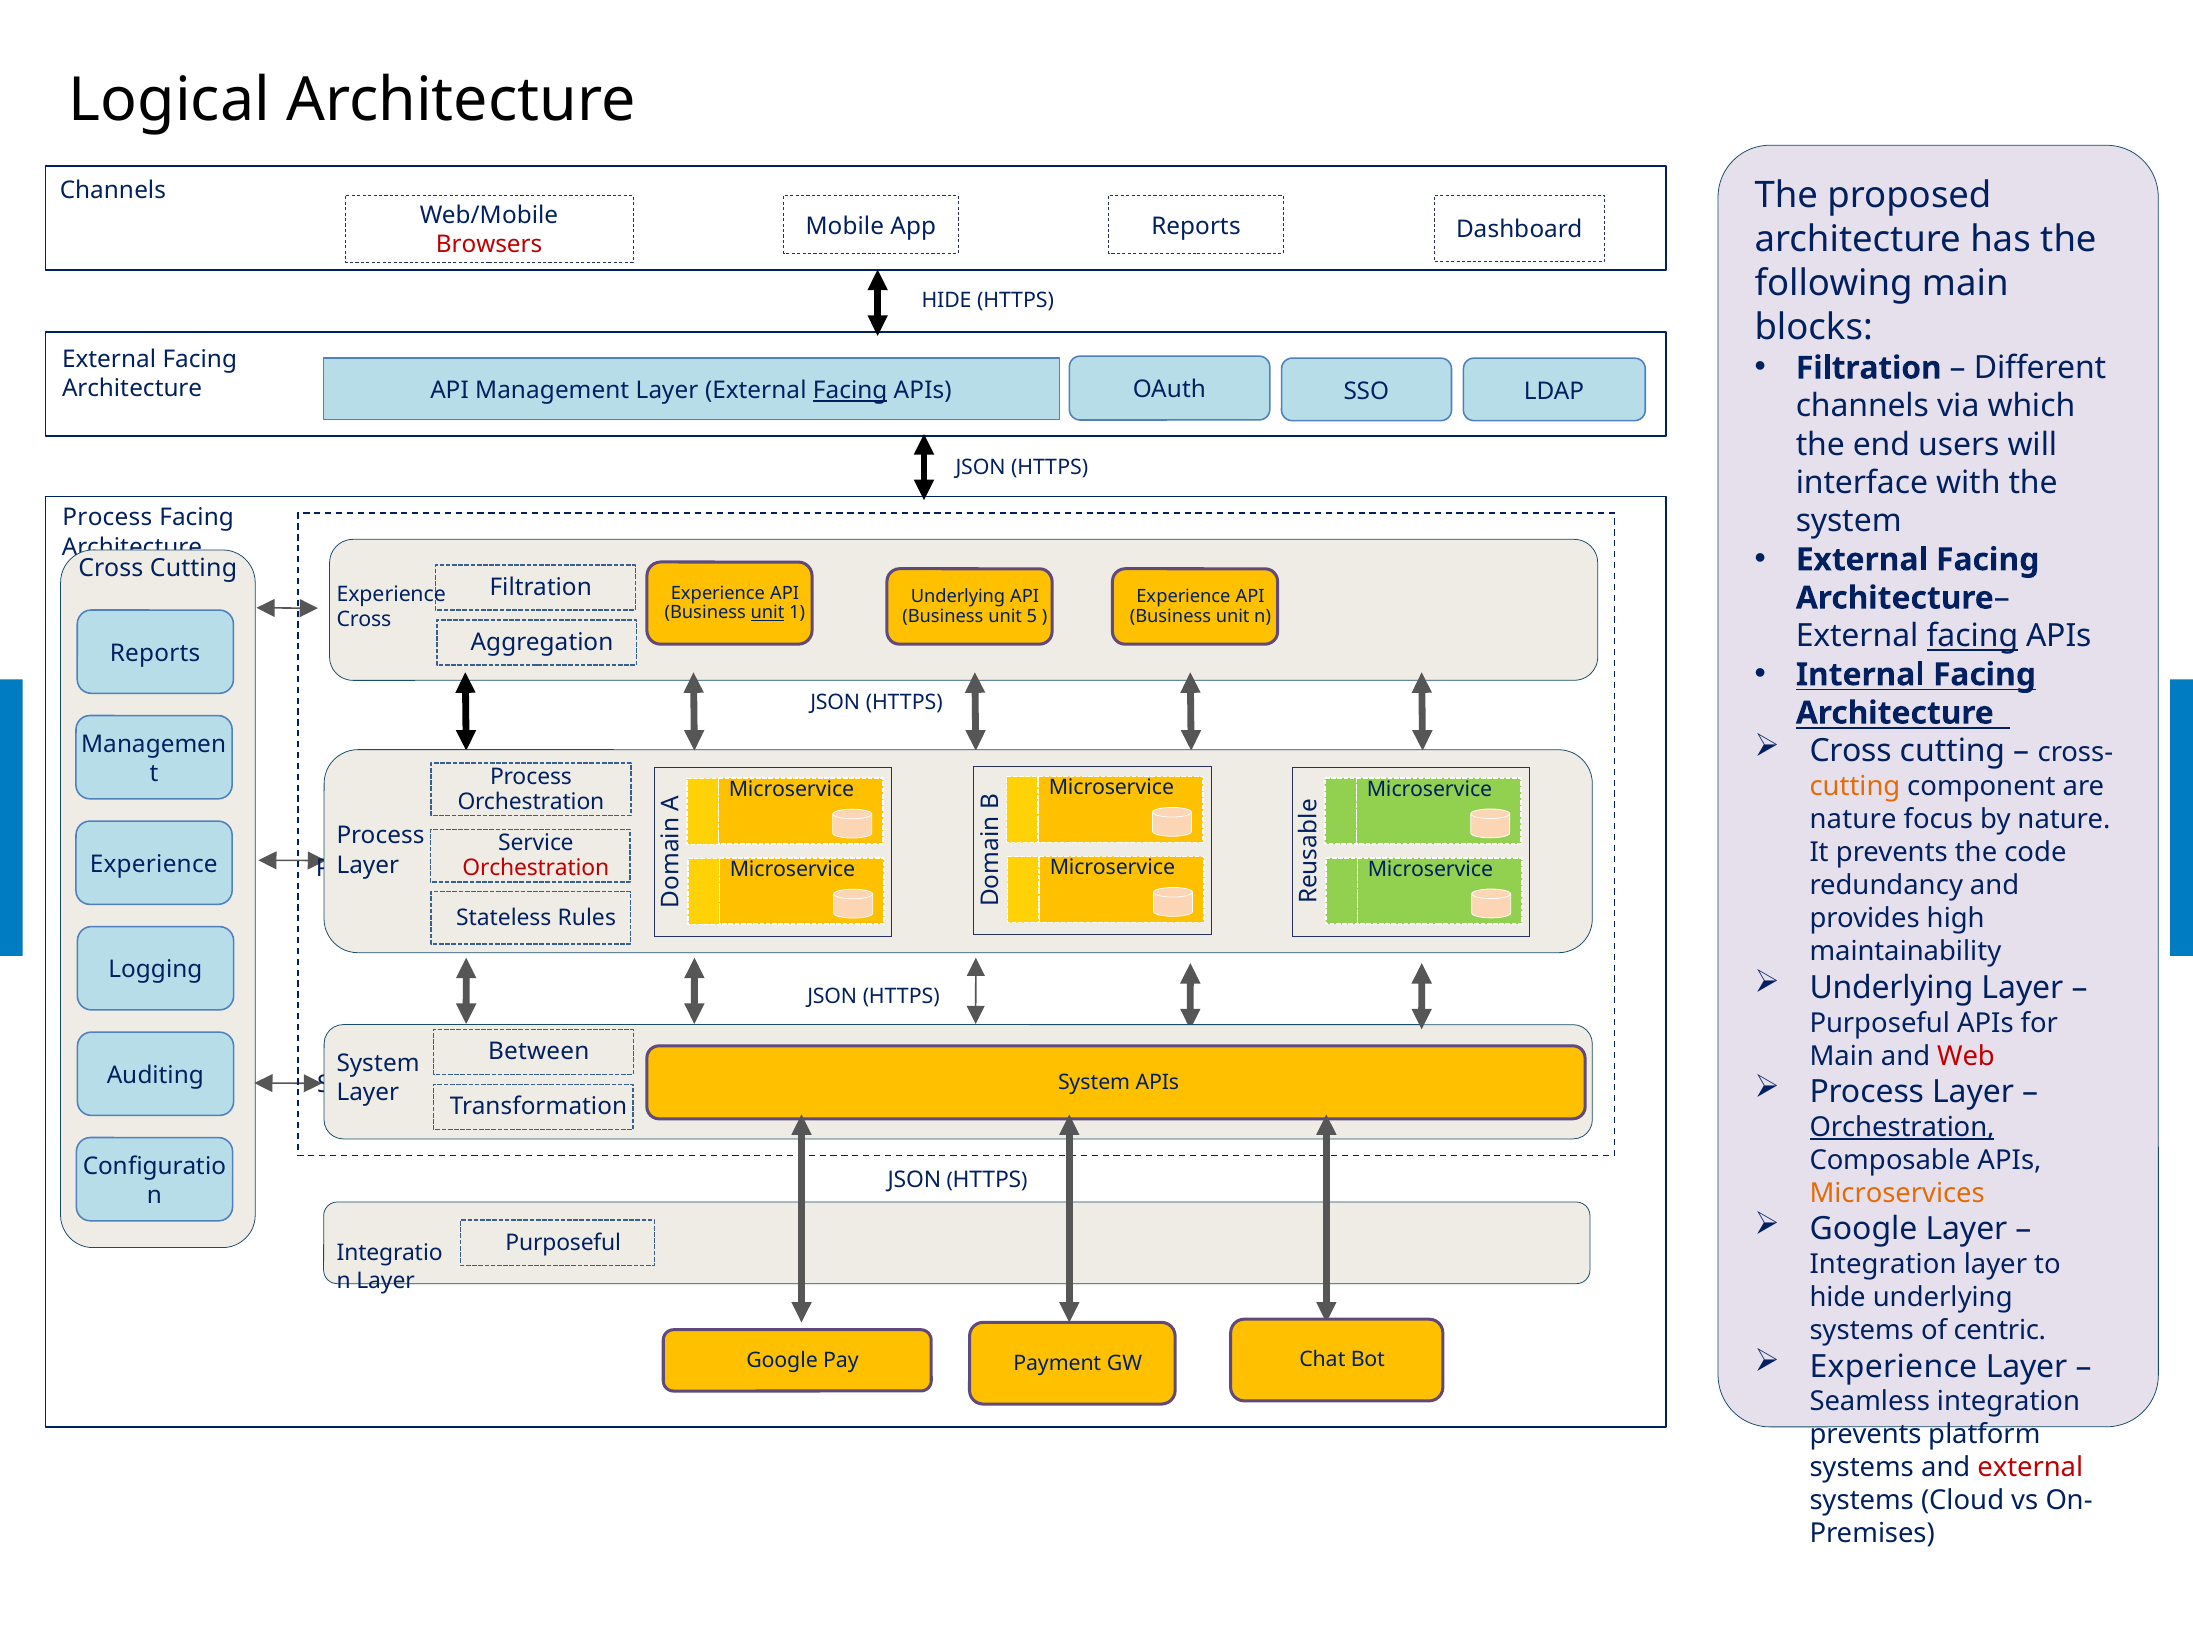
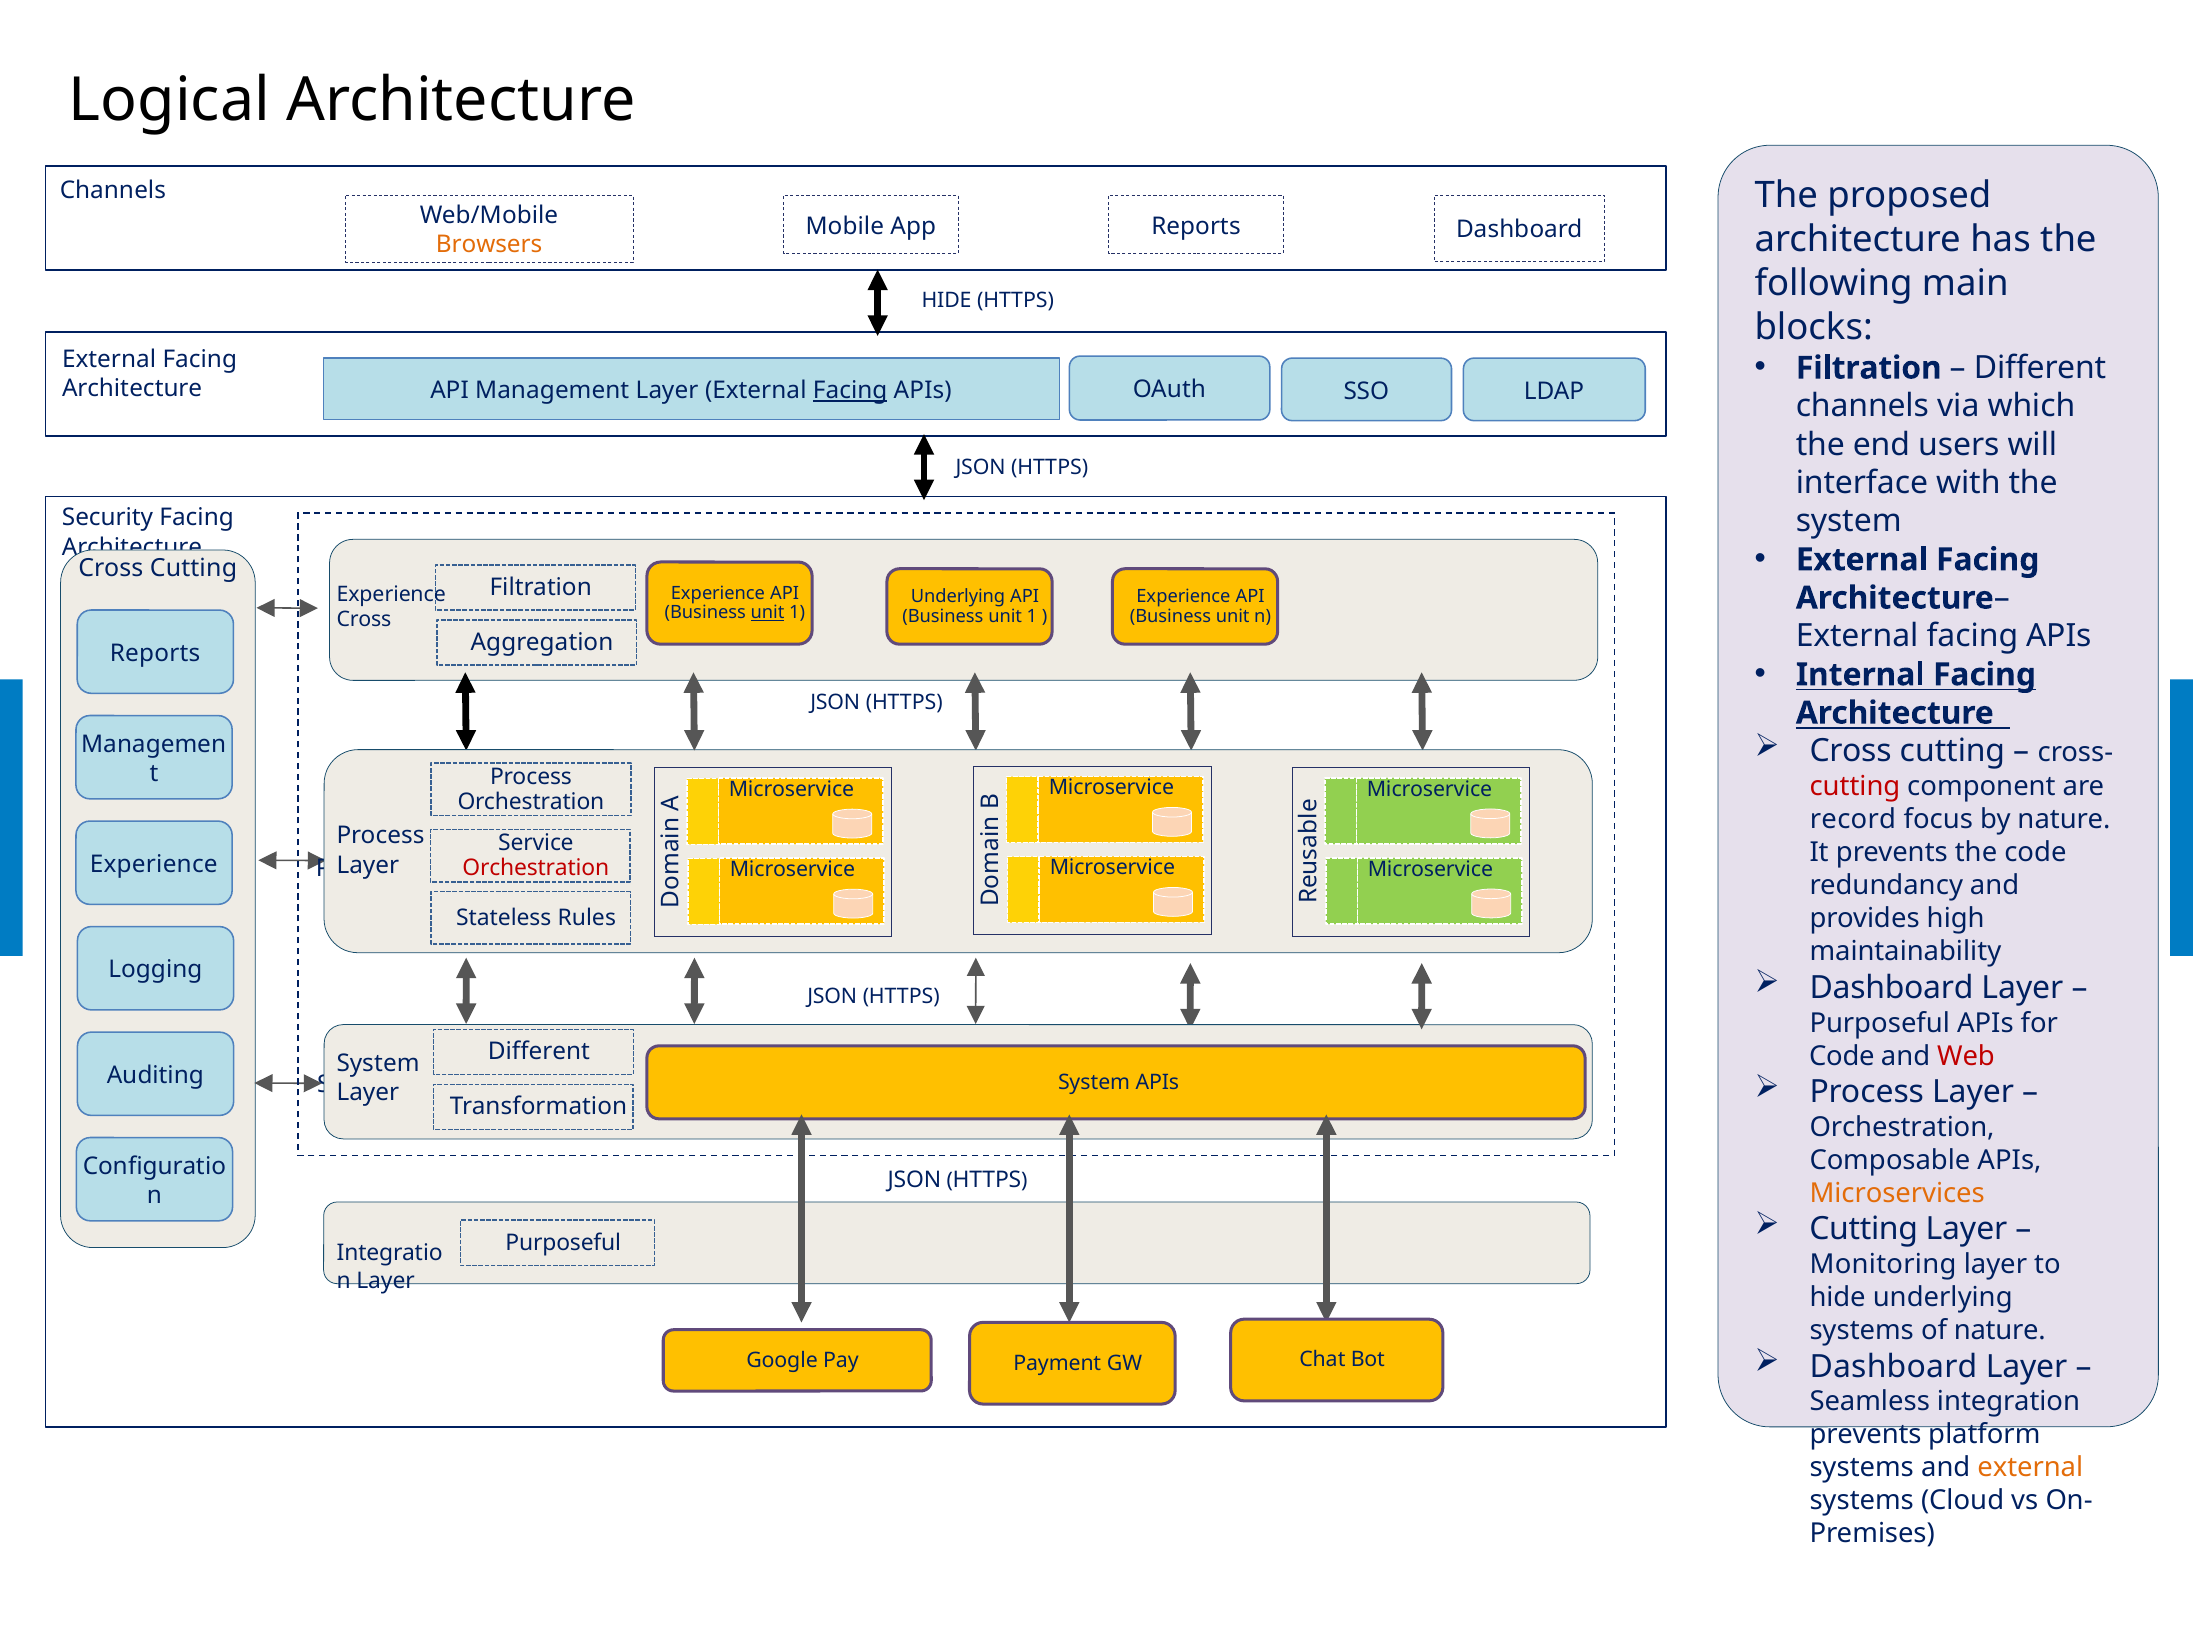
Browsers colour: red -> orange (489, 245)
Process: Process -> Security (107, 518)
5: 5 -> 1 (1032, 616)
facing underline: present -> none (1972, 636)
cutting colour: orange -> red (1855, 787)
nature: nature -> record (1853, 820)
Underlying: Underlying -> Dashboard (1892, 988)
Between: Between -> Different (539, 1052)
Main: Main -> Code (1842, 1056)
Orchestration underline: present -> none (1902, 1127)
Google: Google -> Cutting (1864, 1229)
Integration: Integration -> Monitoring (1883, 1264)
of centric: centric -> nature (2000, 1330)
Experience: Experience -> Dashboard (1893, 1366)
external colour: red -> orange (2030, 1468)
